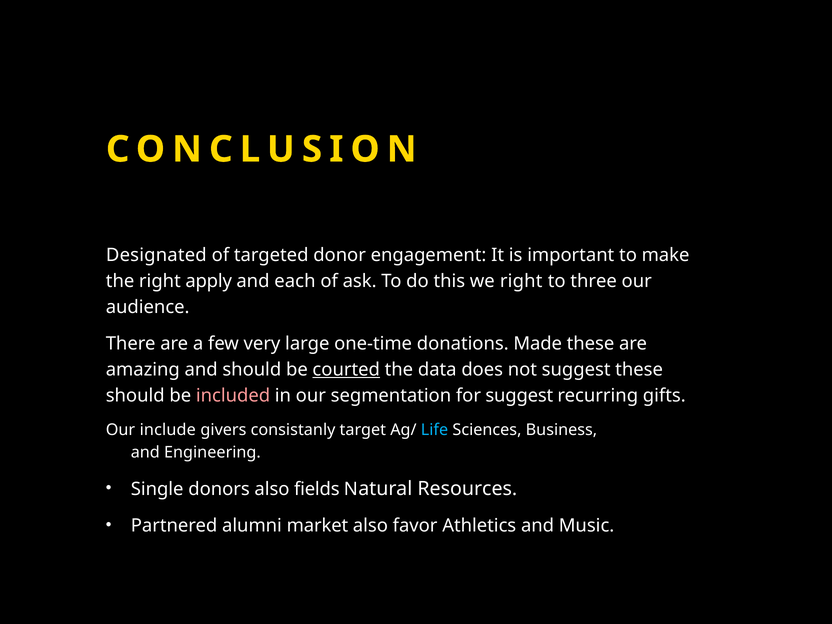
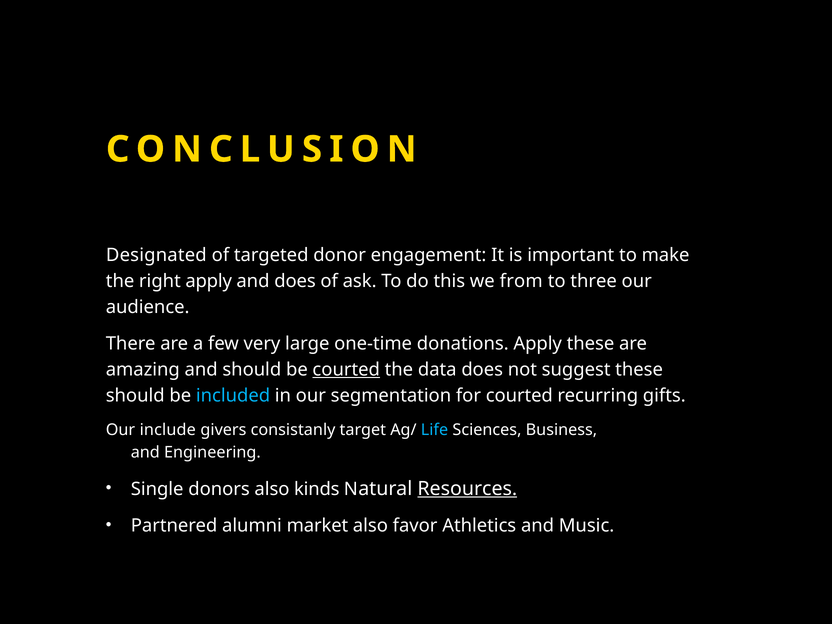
and each: each -> does (295, 281)
we right: right -> from (521, 281)
donations Made: Made -> Apply (538, 344)
included colour: pink -> light blue (233, 395)
for suggest: suggest -> courted (519, 395)
fields: fields -> kinds (317, 489)
Resources underline: none -> present (467, 489)
